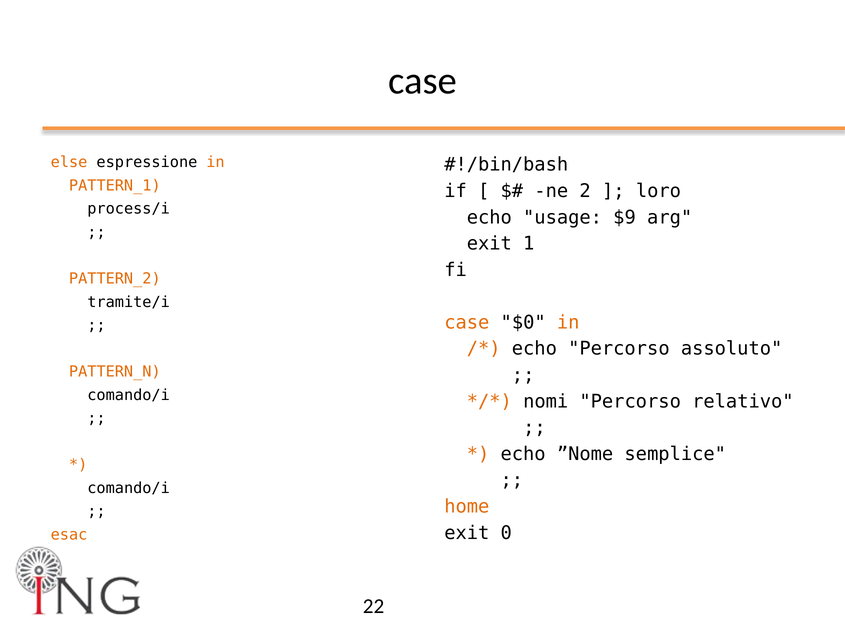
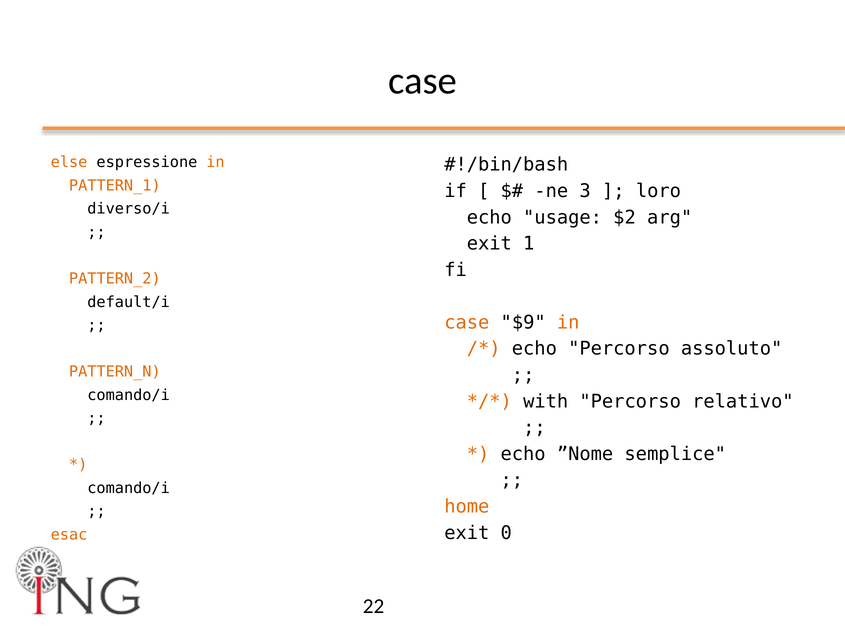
2: 2 -> 3 (585, 191)
process/i: process/i -> diverso/i (129, 209)
$9: $9 -> $2 (625, 217)
tramite/i: tramite/i -> default/i (129, 302)
$0: $0 -> $9 (523, 322)
nomi: nomi -> with (546, 401)
